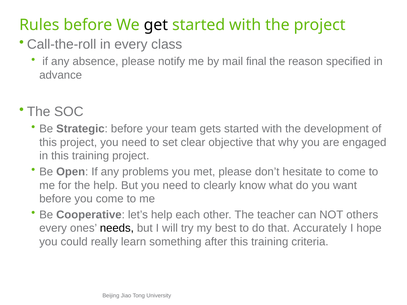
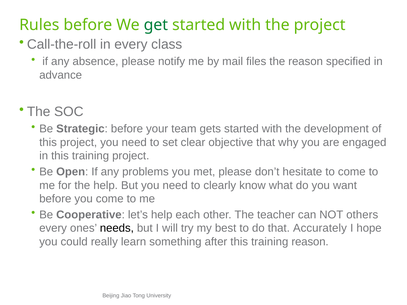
get colour: black -> green (156, 25)
final: final -> files (256, 62)
training criteria: criteria -> reason (310, 242)
